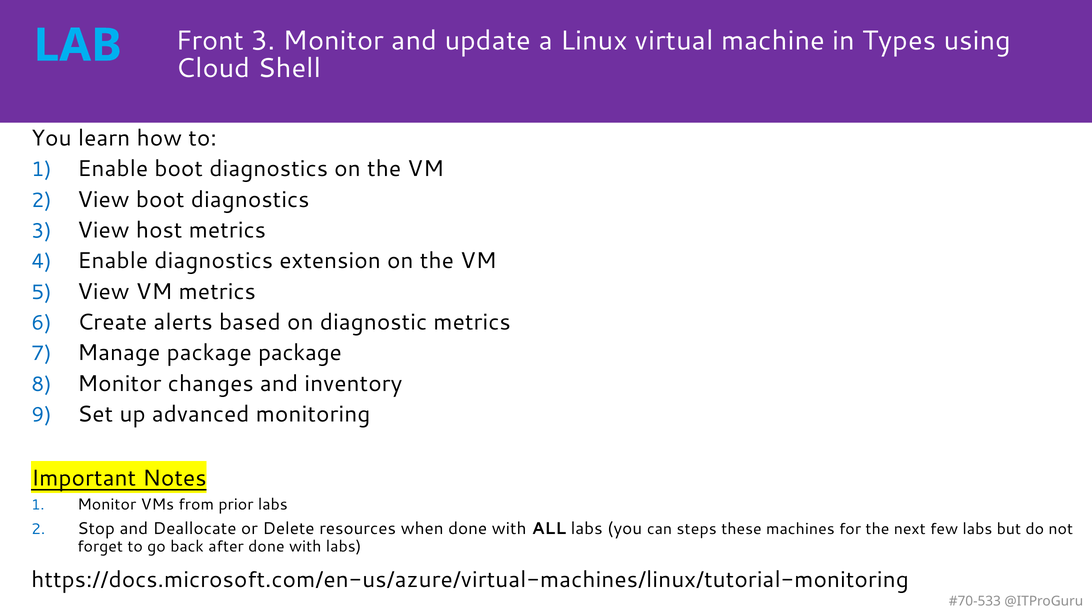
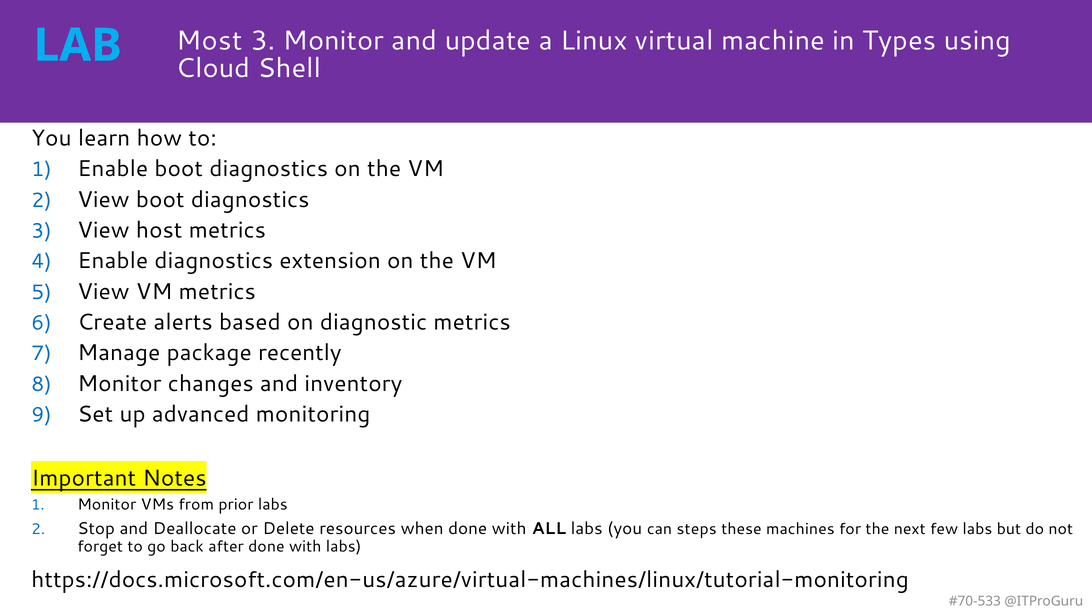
Front: Front -> Most (209, 41)
package package: package -> recently (300, 353)
